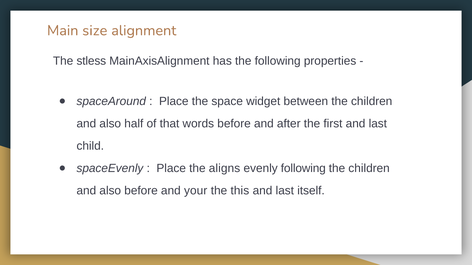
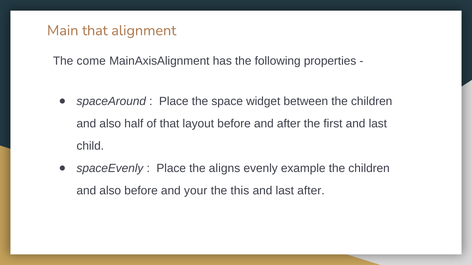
Main size: size -> that (95, 31)
stless: stless -> come (91, 61)
words: words -> layout (198, 124)
evenly following: following -> example (303, 169)
last itself: itself -> after (311, 191)
